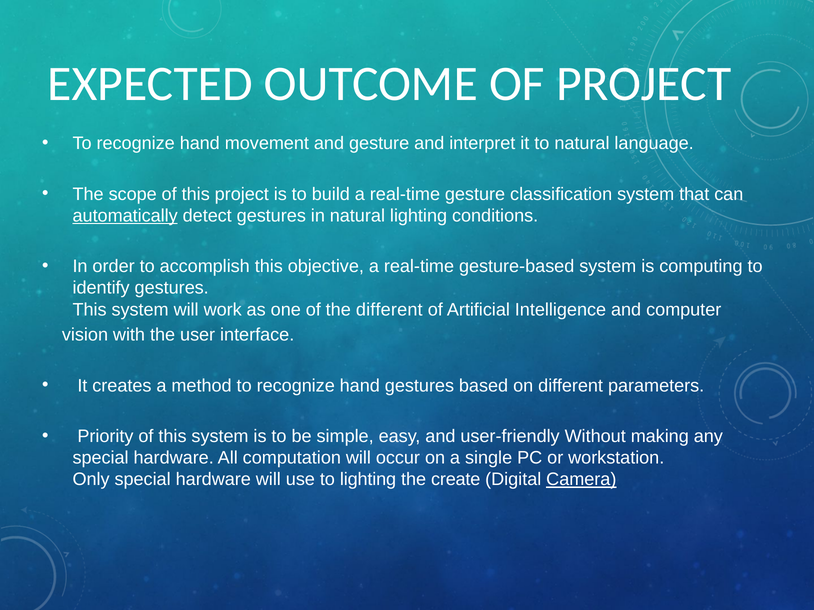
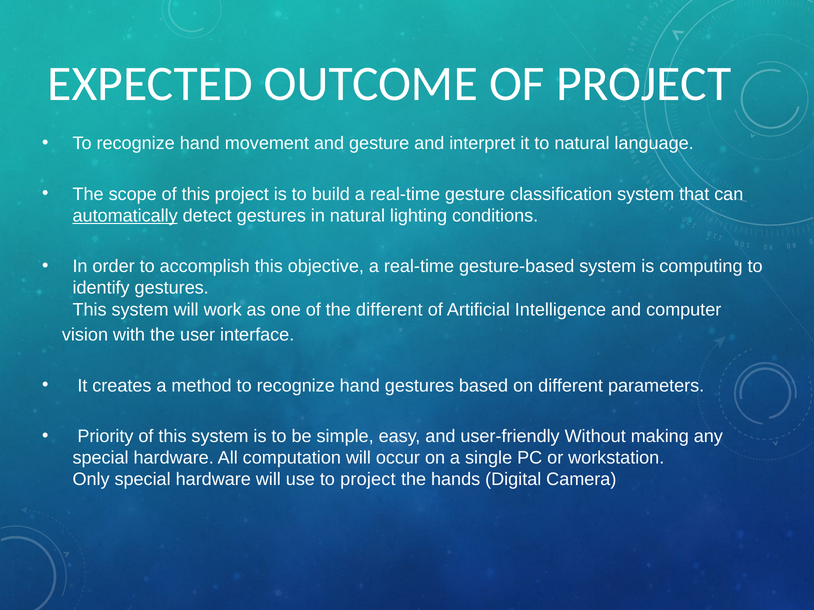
to lighting: lighting -> project (368, 480)
create: create -> hands (456, 480)
Camera underline: present -> none (581, 480)
